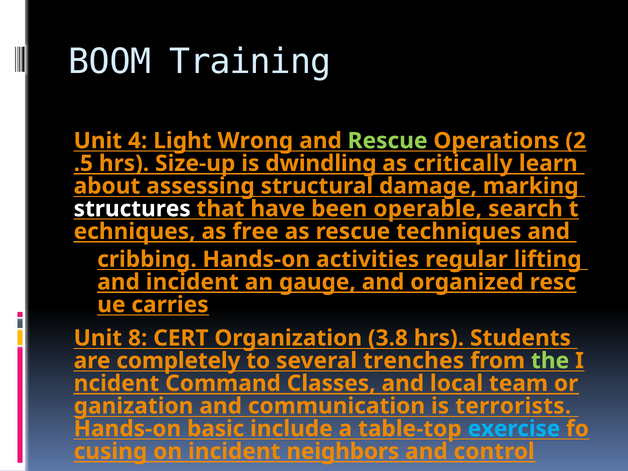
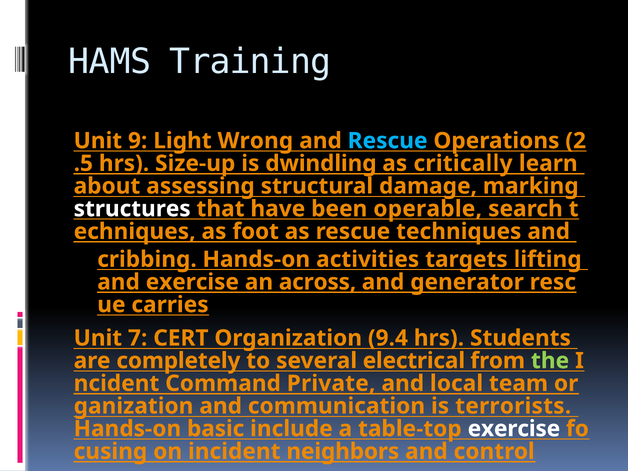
BOOM: BOOM -> HAMS (110, 62)
4: 4 -> 9 (138, 141)
Rescue colour: light green -> light blue (388, 141)
free: free -> foot (256, 231)
activities regular: regular -> targets (466, 259)
and incident: incident -> exercise (192, 282)
gauge: gauge -> across (318, 282)
organized: organized -> generator (467, 282)
8: 8 -> 7 (138, 338)
3.8: 3.8 -> 9.4 (388, 338)
trenches: trenches -> electrical (414, 361)
Classes: Classes -> Private (331, 383)
exercise colour: light blue -> white (514, 429)
